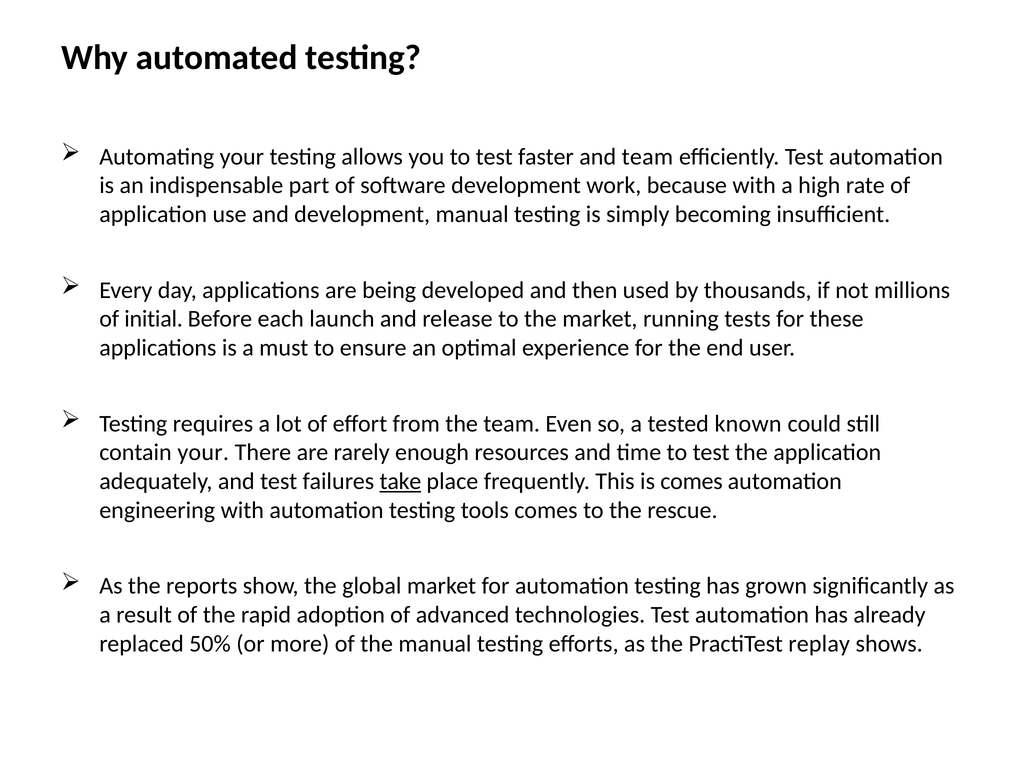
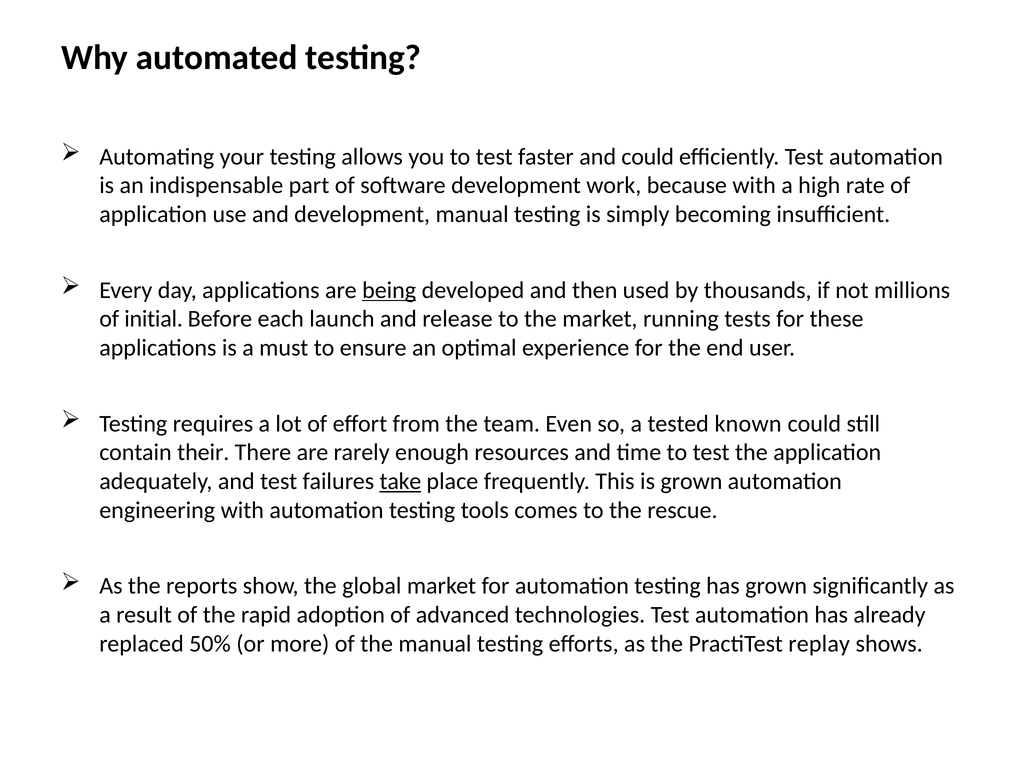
and team: team -> could (648, 157)
being underline: none -> present (389, 290)
contain your: your -> their (203, 453)
is comes: comes -> grown (691, 482)
